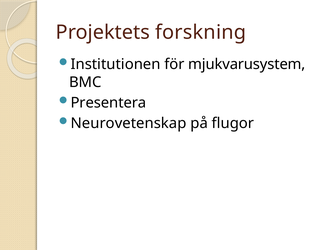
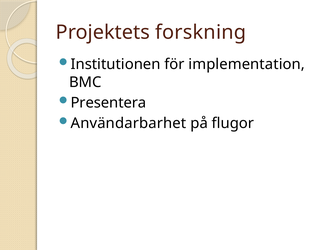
mjukvarusystem: mjukvarusystem -> implementation (247, 64)
Neurovetenskap: Neurovetenskap -> Användarbarhet (128, 124)
